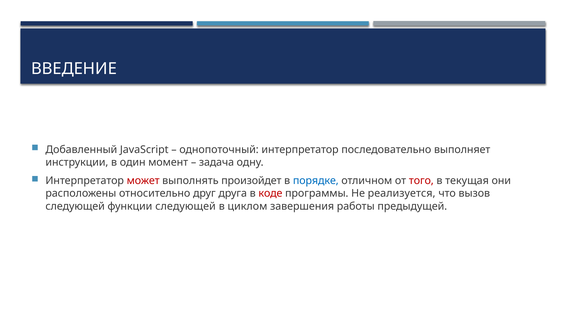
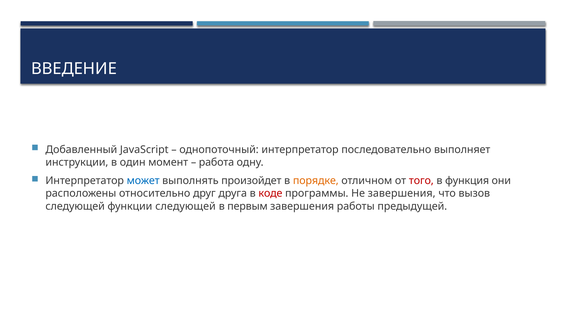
задача: задача -> работа (216, 163)
может colour: red -> blue (143, 181)
порядке colour: blue -> orange (316, 181)
текущая: текущая -> функция (467, 181)
Не реализуется: реализуется -> завершения (402, 194)
циклом: циклом -> первым (248, 206)
